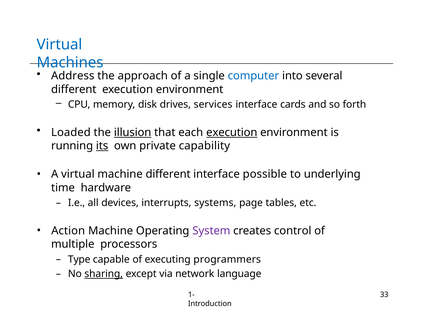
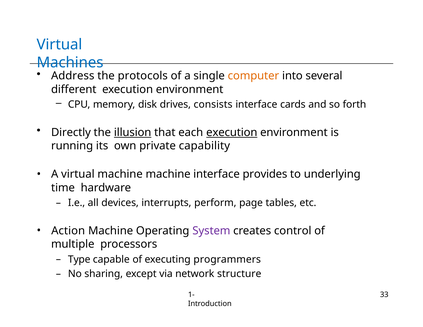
approach: approach -> protocols (143, 76)
computer colour: blue -> orange (253, 76)
services: services -> consists (213, 105)
Loaded: Loaded -> Directly (71, 132)
its underline: present -> none (102, 146)
machine different: different -> machine (168, 174)
possible: possible -> provides (265, 174)
systems: systems -> perform (215, 203)
sharing underline: present -> none (104, 274)
language: language -> structure (239, 274)
